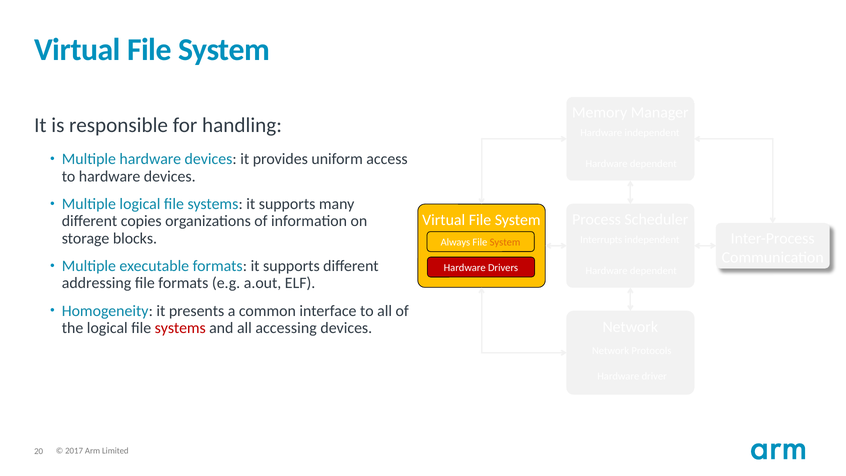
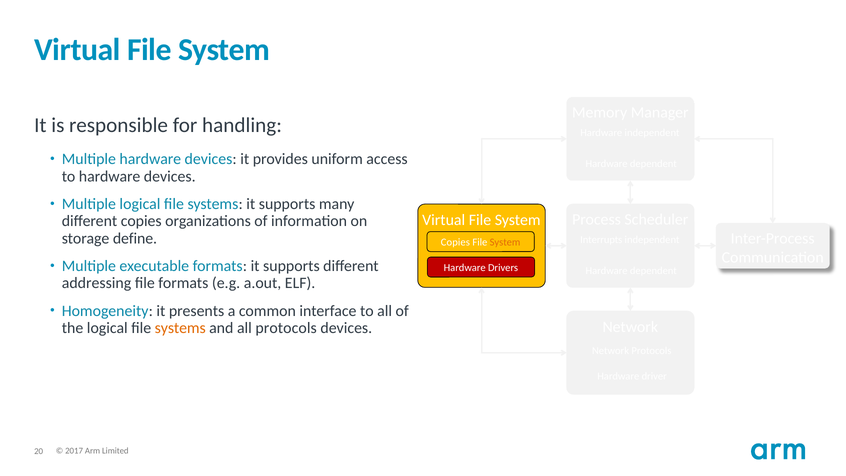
blocks: blocks -> define (135, 238)
Always: Always -> Copies (455, 242)
systems colour: red -> orange (180, 328)
all accessing: accessing -> protocols (286, 328)
